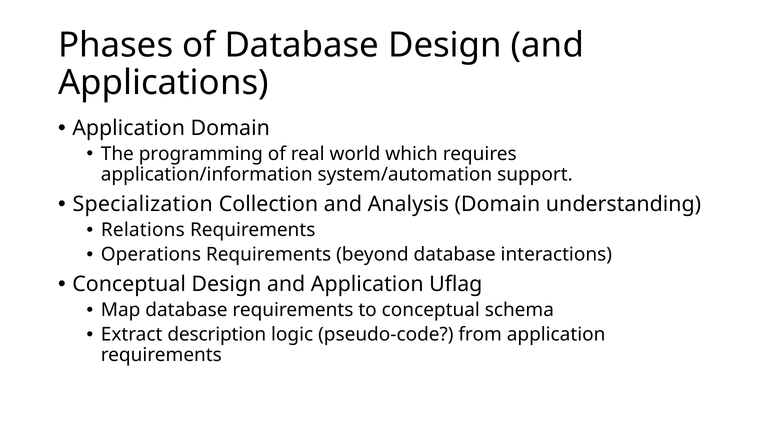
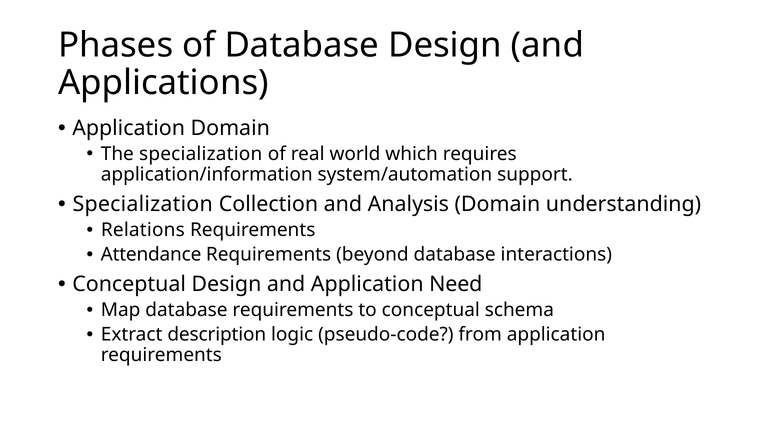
The programming: programming -> specialization (201, 154)
Operations: Operations -> Attendance (151, 255)
Uflag: Uflag -> Need (456, 284)
